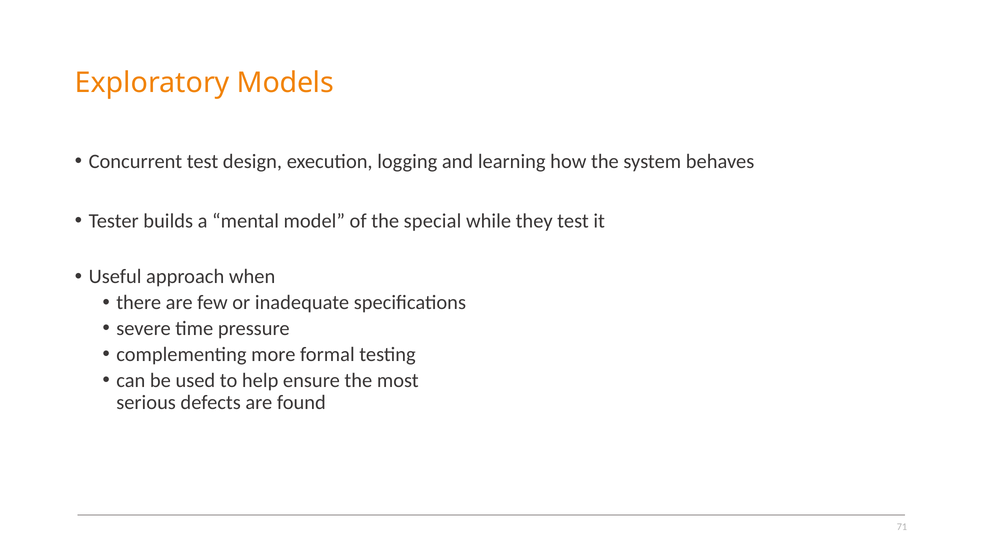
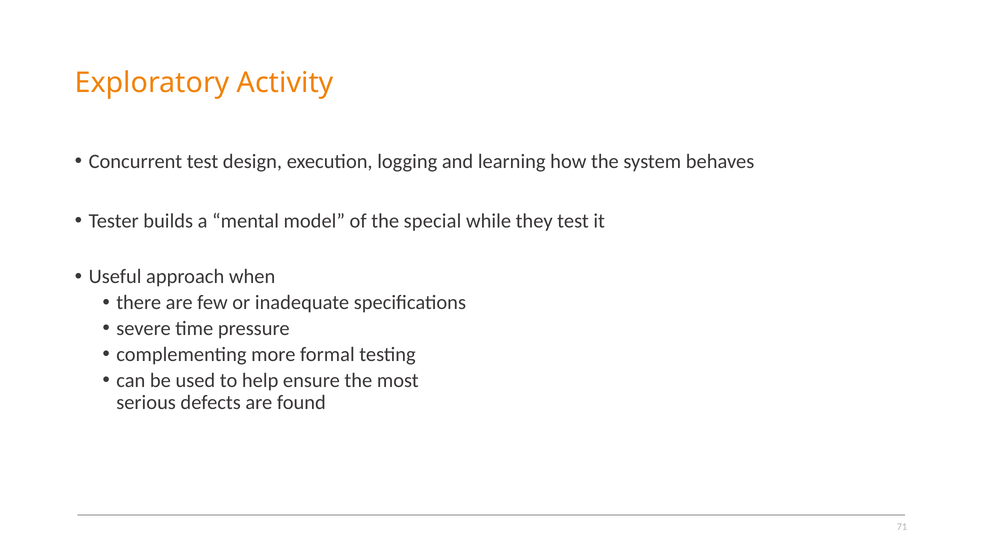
Models: Models -> Activity (285, 83)
